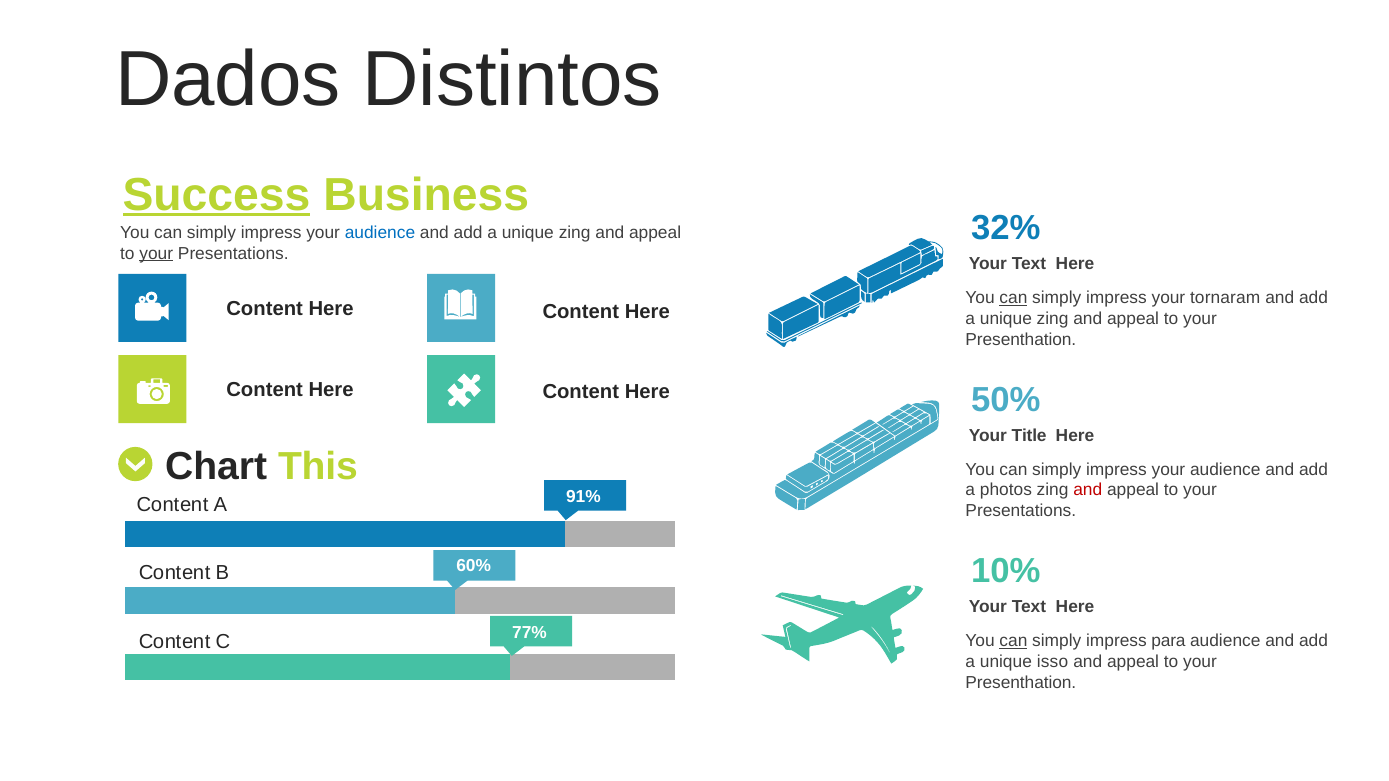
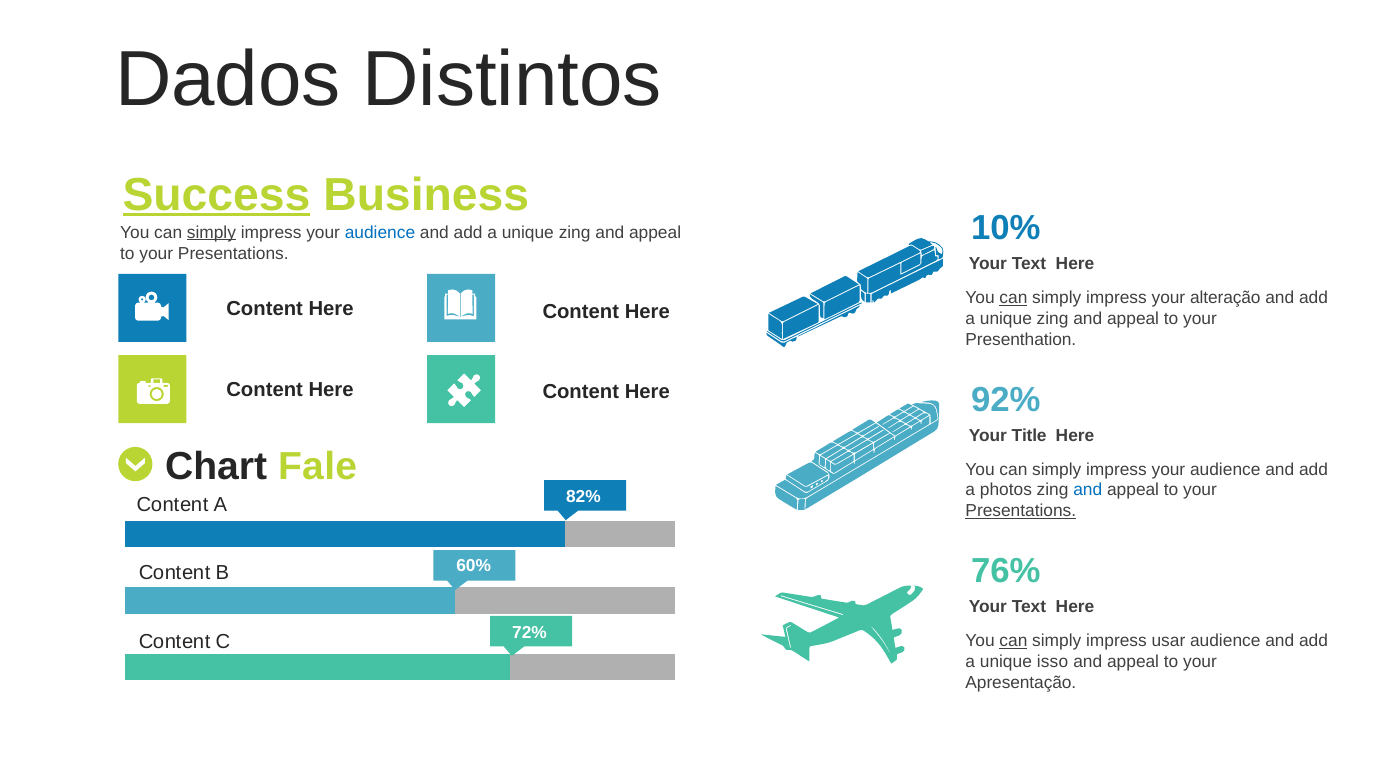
32%: 32% -> 10% (1006, 228)
simply underline: none -> present (211, 233)
your underline: present -> none (156, 253)
tornaram: tornaram -> alteração (1225, 298)
50%: 50% -> 92% (1006, 400)
This: This -> Fale (318, 467)
and colour: red -> blue (1088, 490)
91%: 91% -> 82% (583, 497)
Presentations underline: none -> present (1021, 511)
10%: 10% -> 76% (1006, 571)
77%: 77% -> 72% (529, 633)
para: para -> usar (1168, 641)
Presenthation: Presenthation -> Apresentação (1021, 683)
